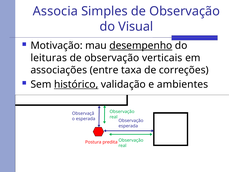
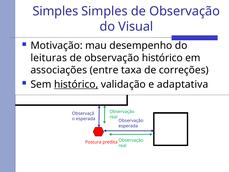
Associa: Associa -> Simples (55, 11)
desempenho underline: present -> none (141, 46)
observação verticais: verticais -> histórico (162, 58)
ambientes: ambientes -> adaptativa (183, 84)
